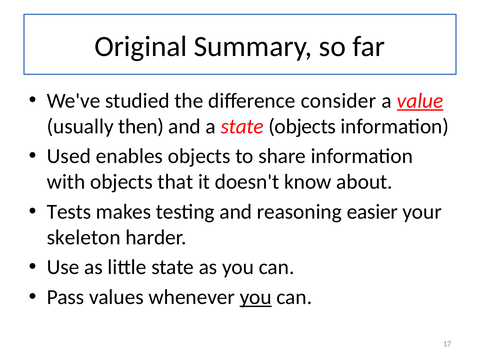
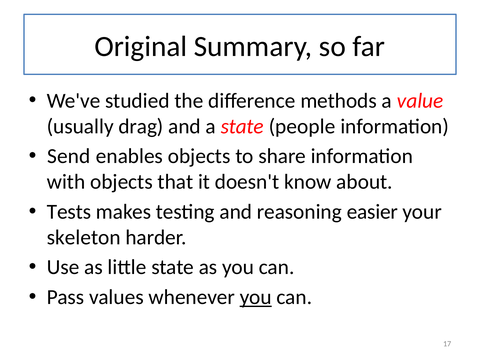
consider: consider -> methods (339, 101)
value underline: present -> none (420, 101)
then: then -> drag (141, 126)
state objects: objects -> people (302, 126)
Used: Used -> Send (69, 156)
